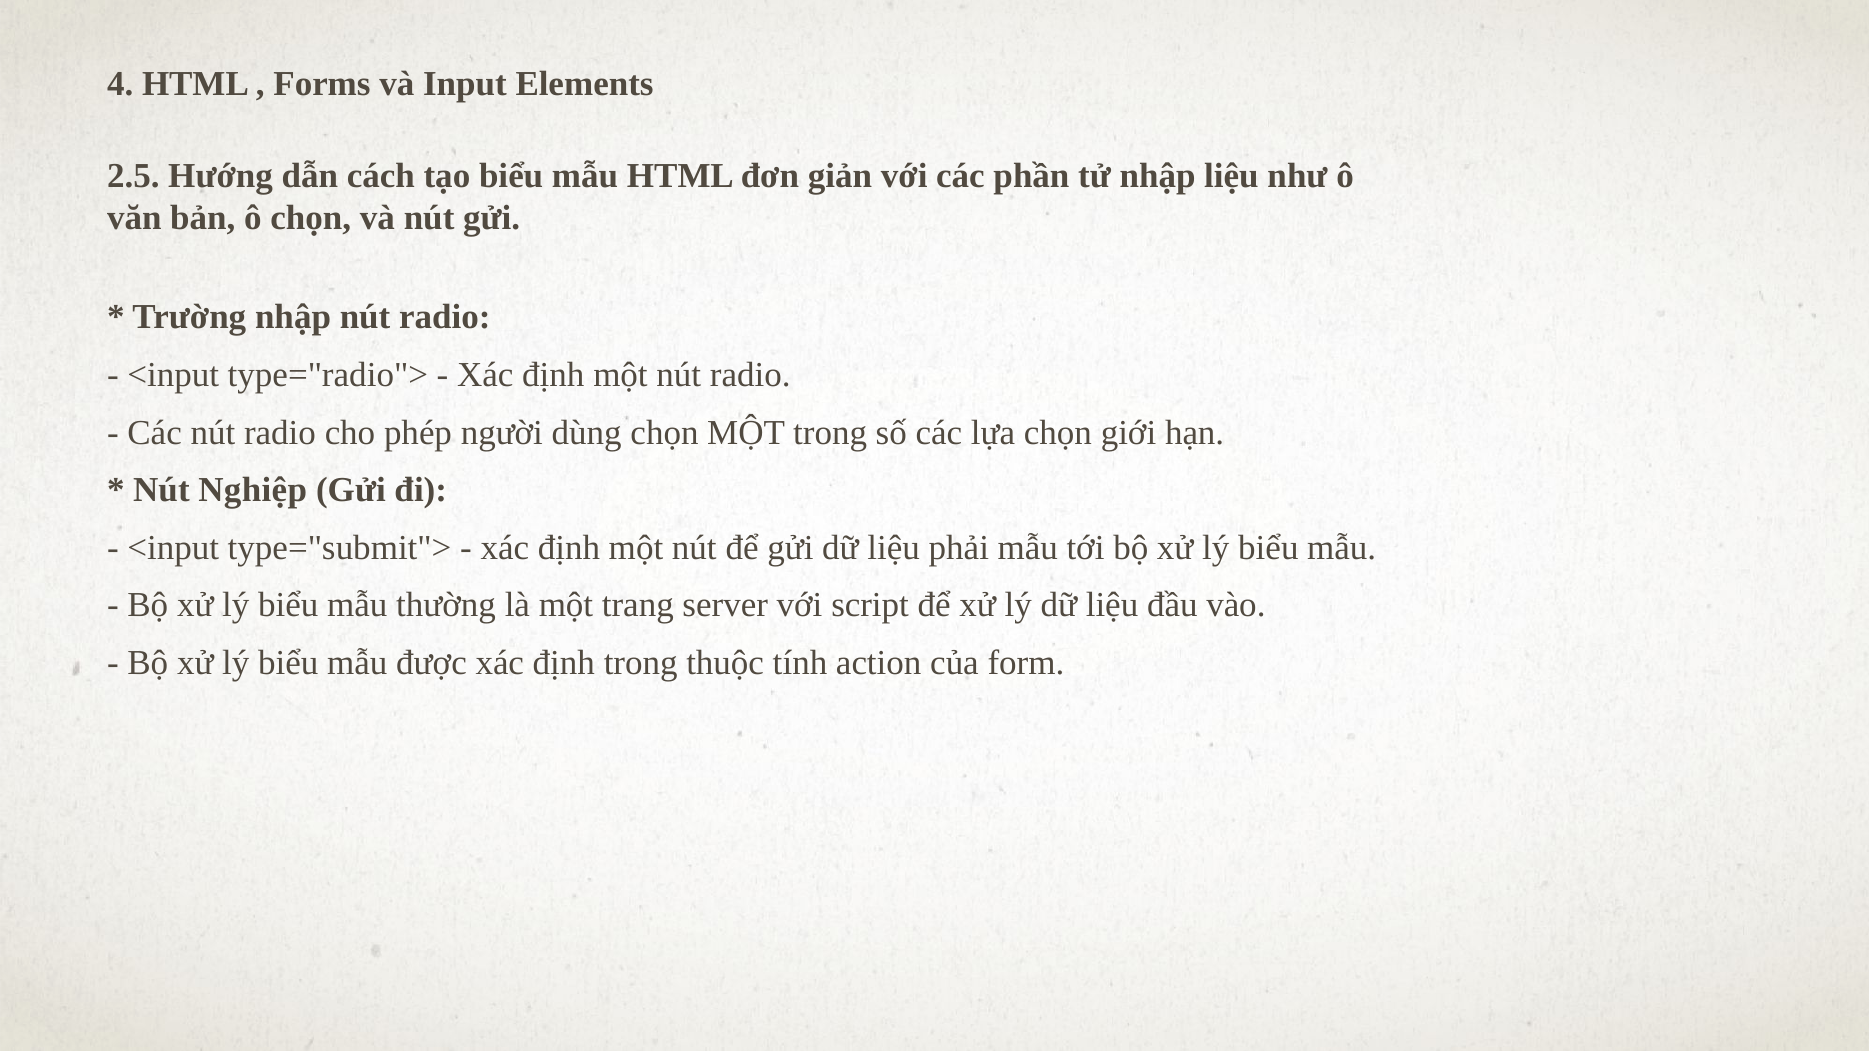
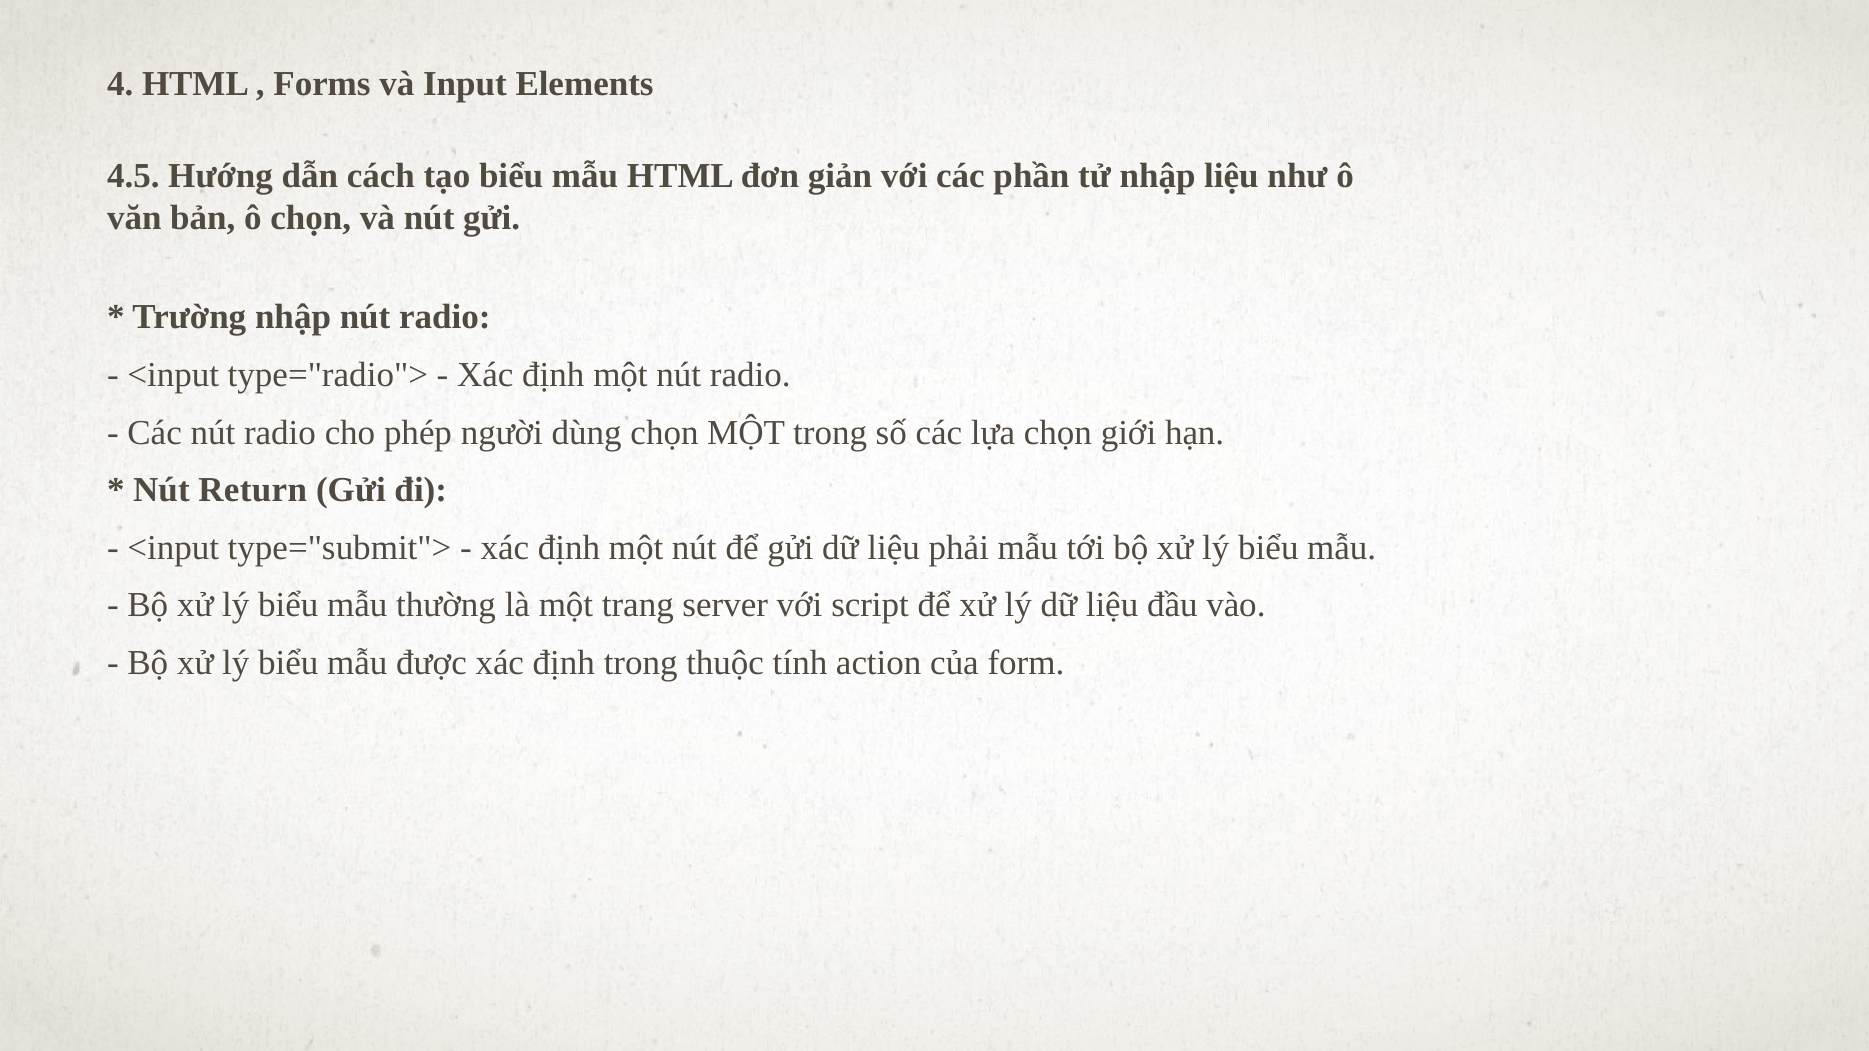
2.5: 2.5 -> 4.5 (133, 176)
Nghiệp: Nghiệp -> Return (253, 490)
